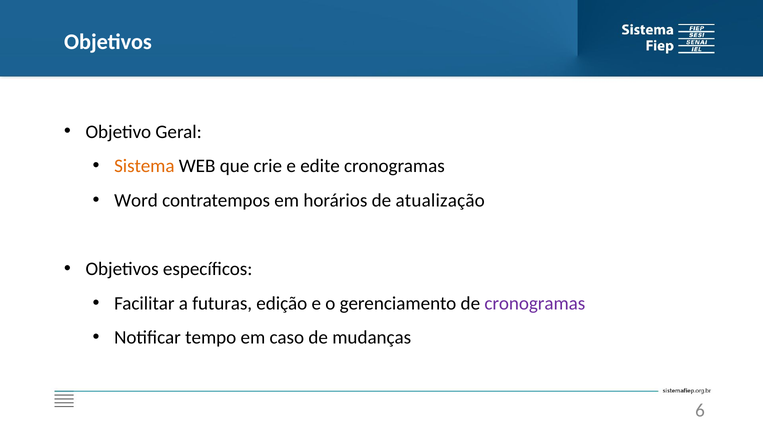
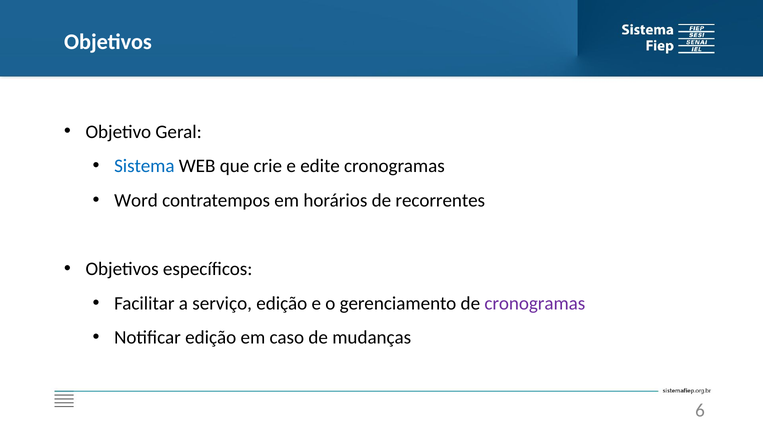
Sistema colour: orange -> blue (144, 166)
atualização: atualização -> recorrentes (440, 200)
futuras: futuras -> serviço (222, 303)
Notificar tempo: tempo -> edição (211, 338)
